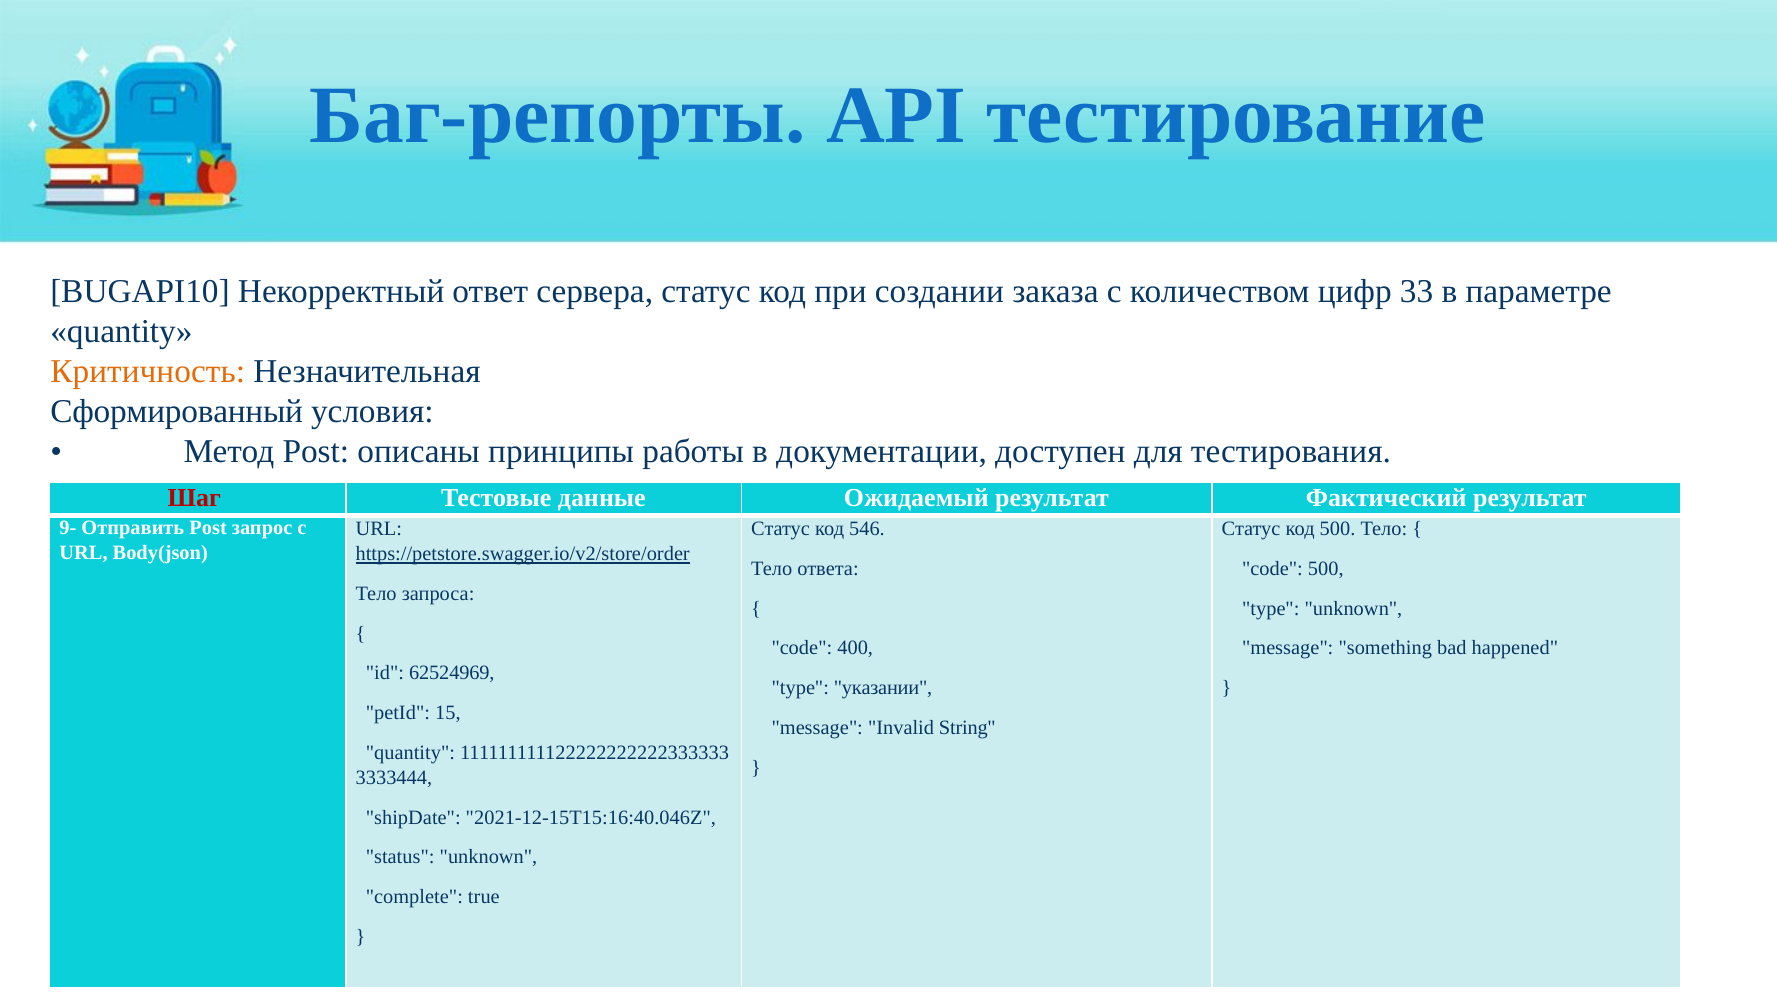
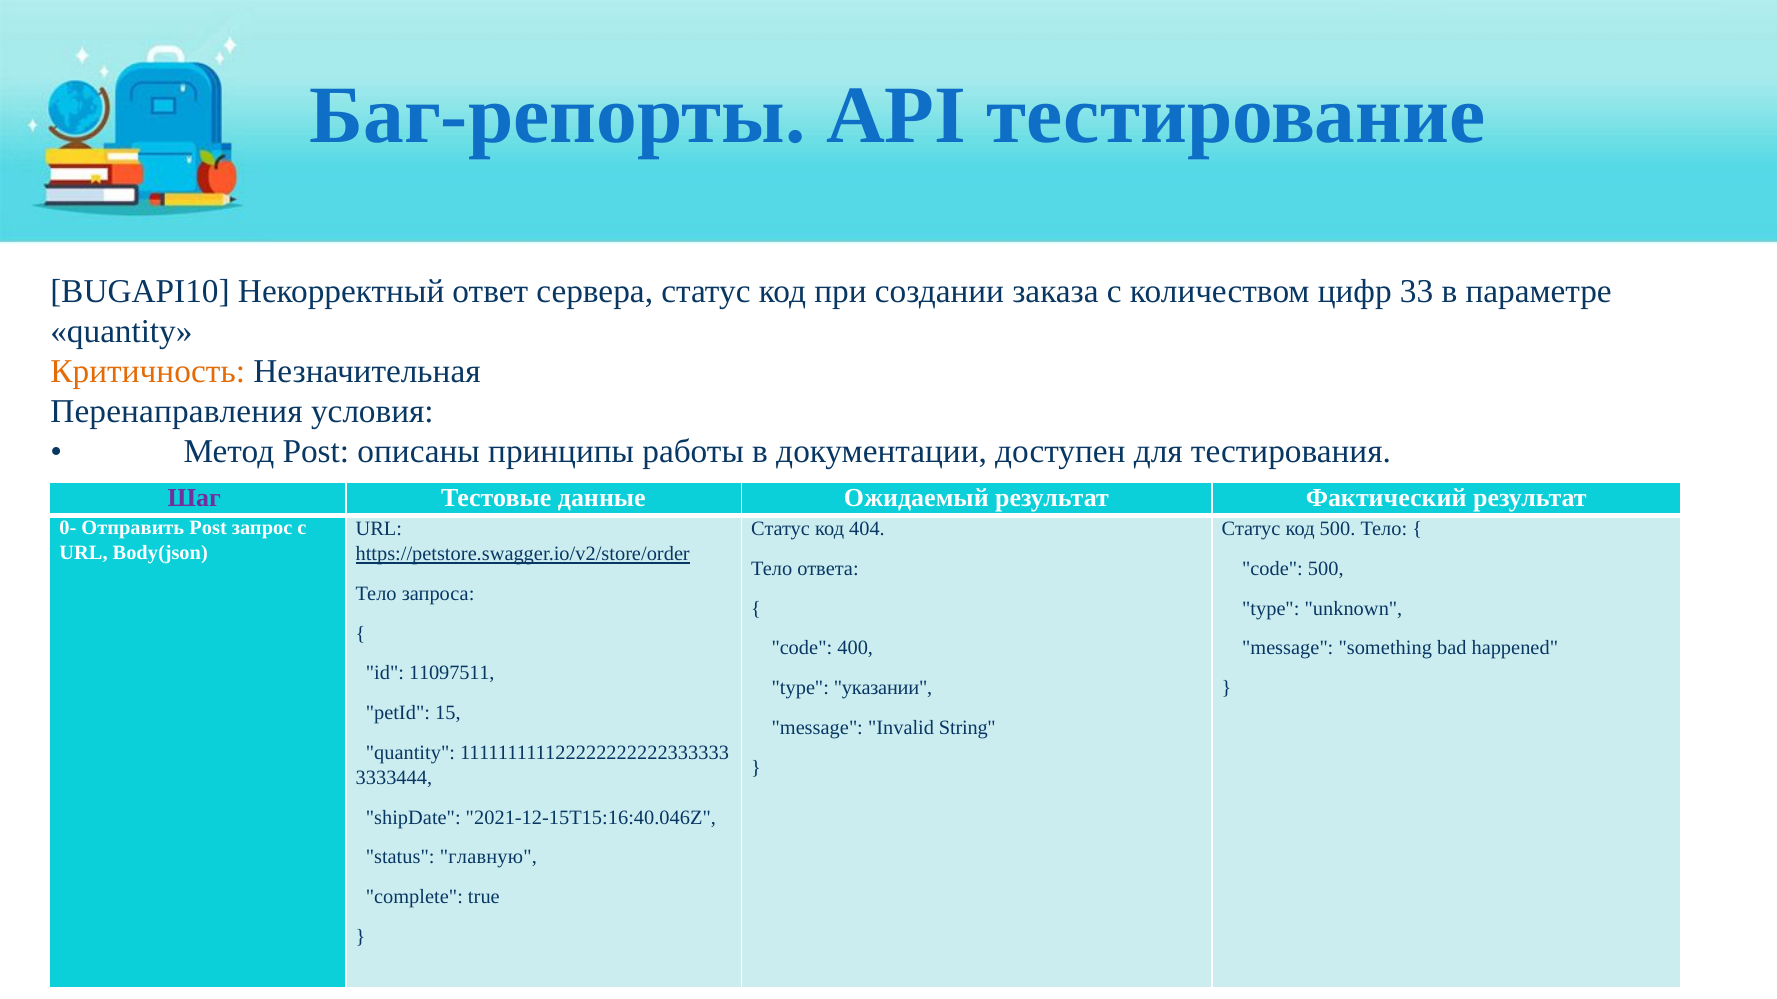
Сформированный: Сформированный -> Перенаправления (176, 412)
Шаг colour: red -> purple (194, 499)
9-: 9- -> 0- (68, 528)
546: 546 -> 404 (867, 529)
62524969: 62524969 -> 11097511 (452, 674)
status unknown: unknown -> главную (488, 858)
